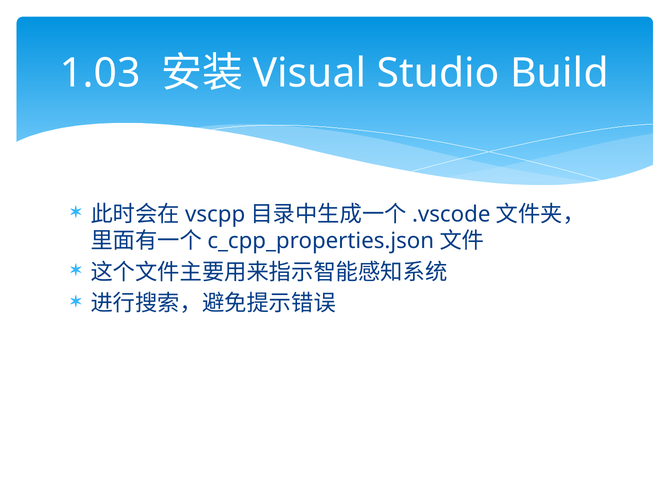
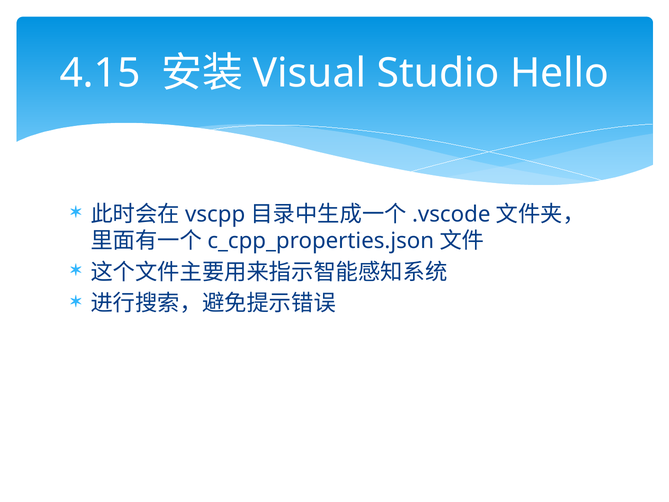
1.03: 1.03 -> 4.15 (100, 73)
Build: Build -> Hello (560, 73)
